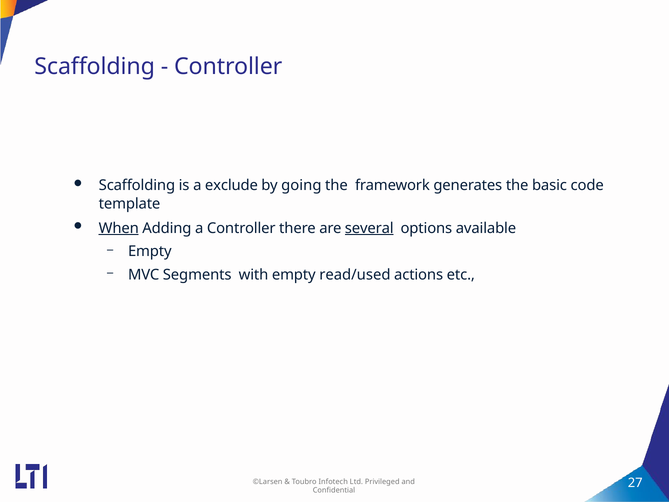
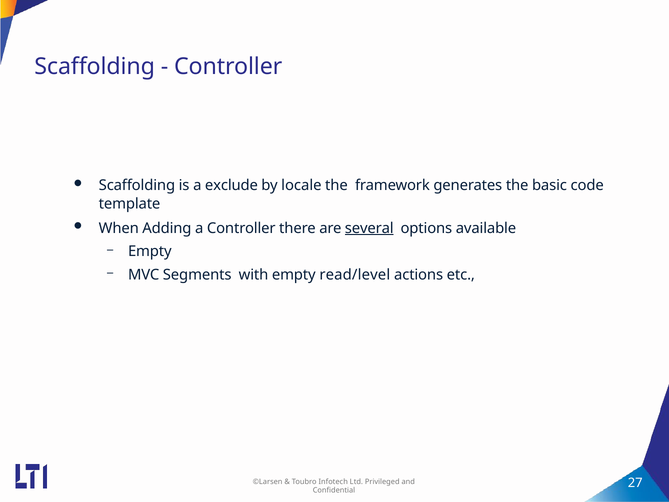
going: going -> locale (301, 186)
When underline: present -> none (119, 228)
read/used: read/used -> read/level (355, 275)
